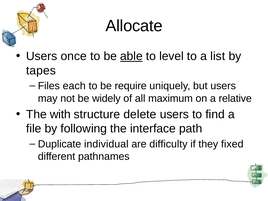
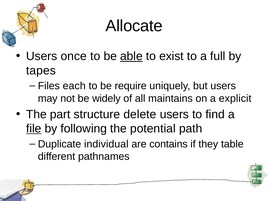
level: level -> exist (171, 56)
list: list -> full (218, 56)
maximum: maximum -> maintains (170, 98)
relative: relative -> explicit (235, 98)
with: with -> part (60, 114)
file underline: none -> present (34, 129)
interface: interface -> potential (153, 129)
difficulty: difficulty -> contains (168, 144)
fixed: fixed -> table (232, 144)
